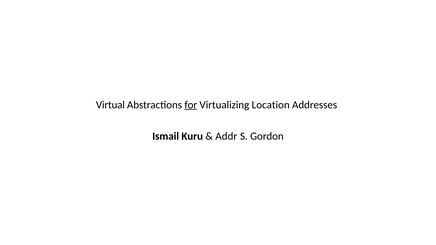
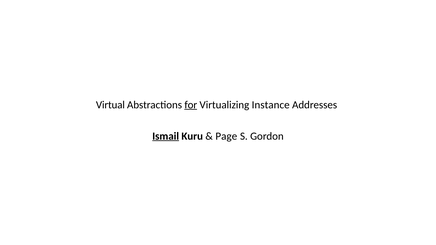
Location: Location -> Instance (271, 105)
Ismail underline: none -> present (166, 136)
Addr: Addr -> Page (226, 136)
